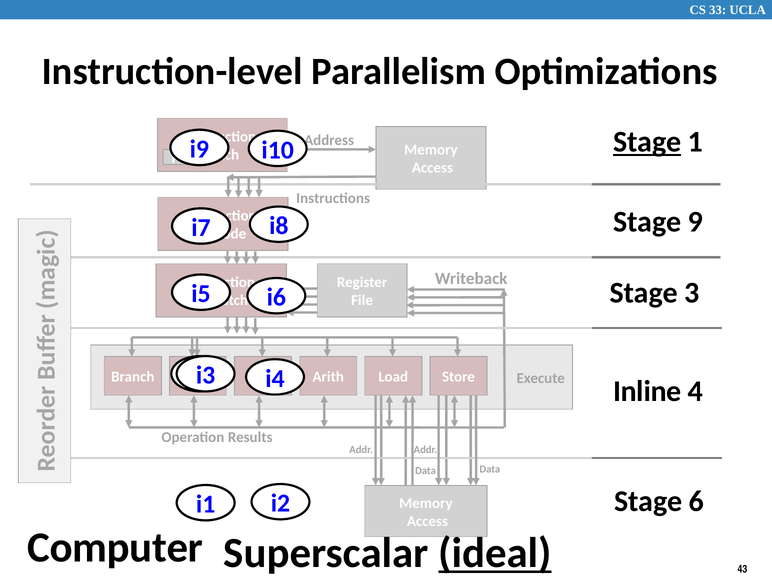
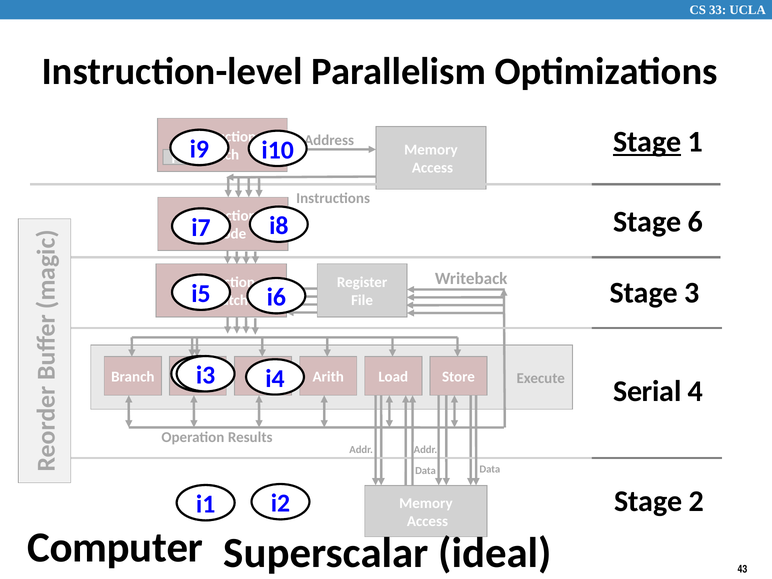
9: 9 -> 6 (696, 222)
Inline: Inline -> Serial (647, 391)
6: 6 -> 2 (697, 501)
ideal underline: present -> none (495, 553)
